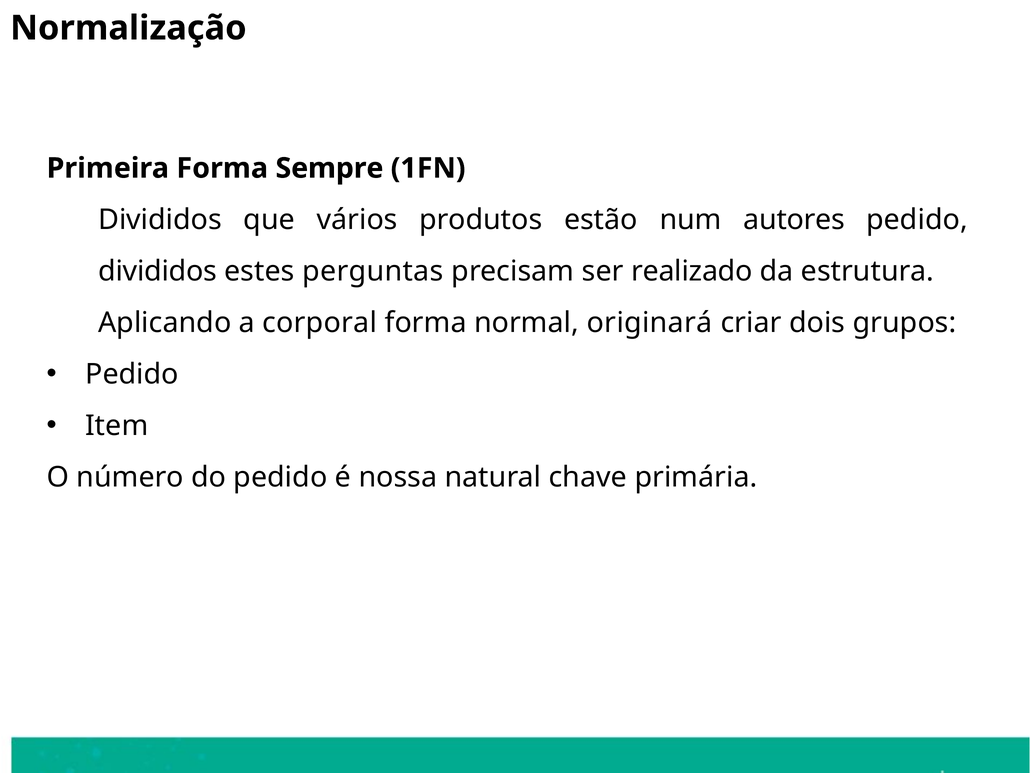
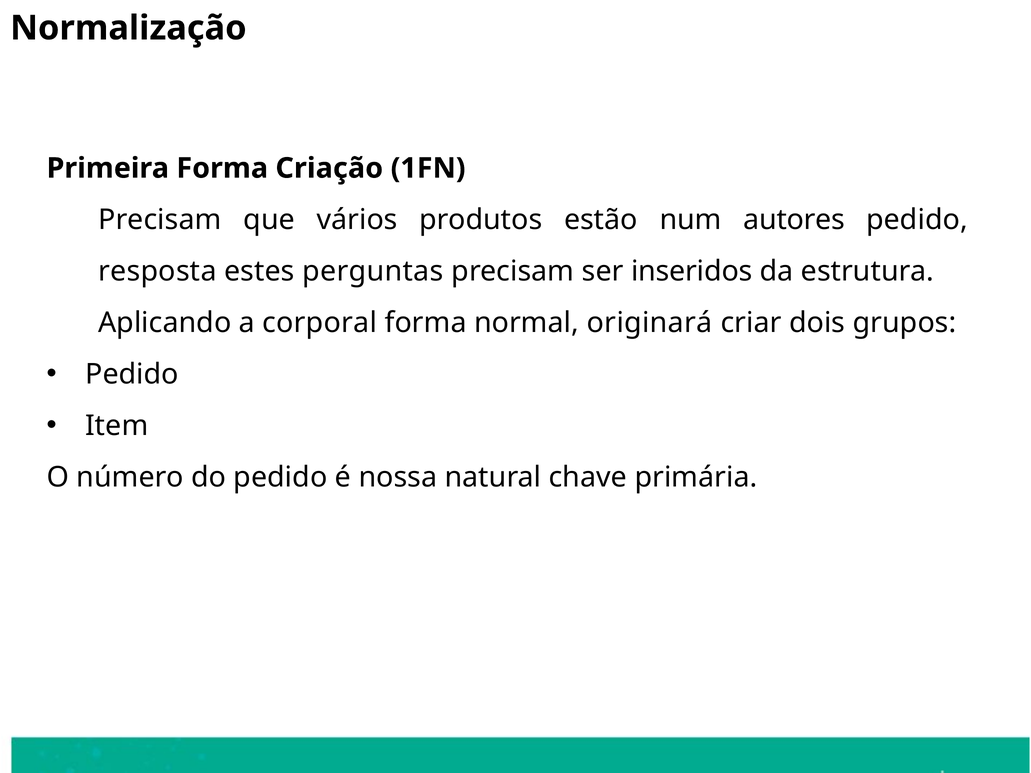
Sempre: Sempre -> Criação (329, 168)
Divididos: Divididos -> Precisam (160, 220)
divididos: divididos -> resposta (157, 271)
realizado: realizado -> inseridos (692, 271)
